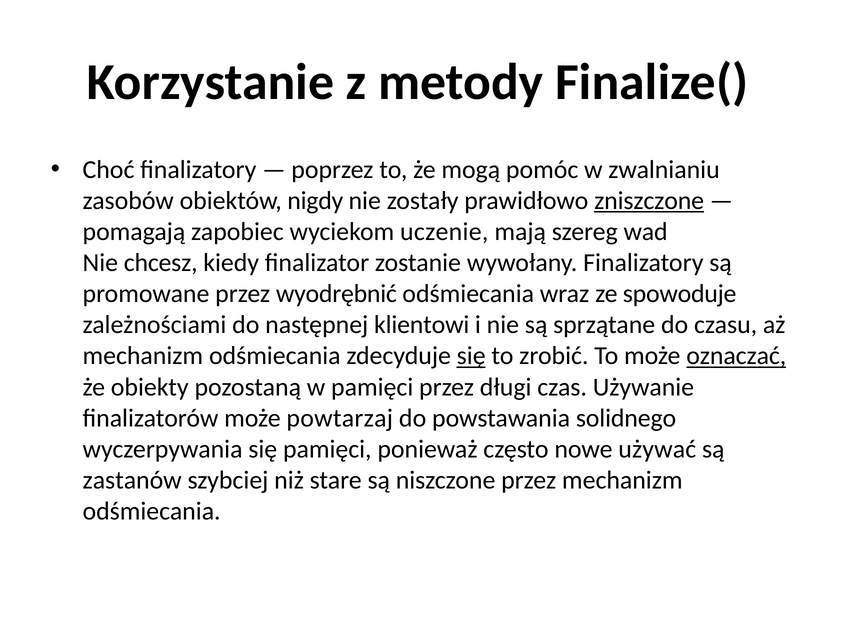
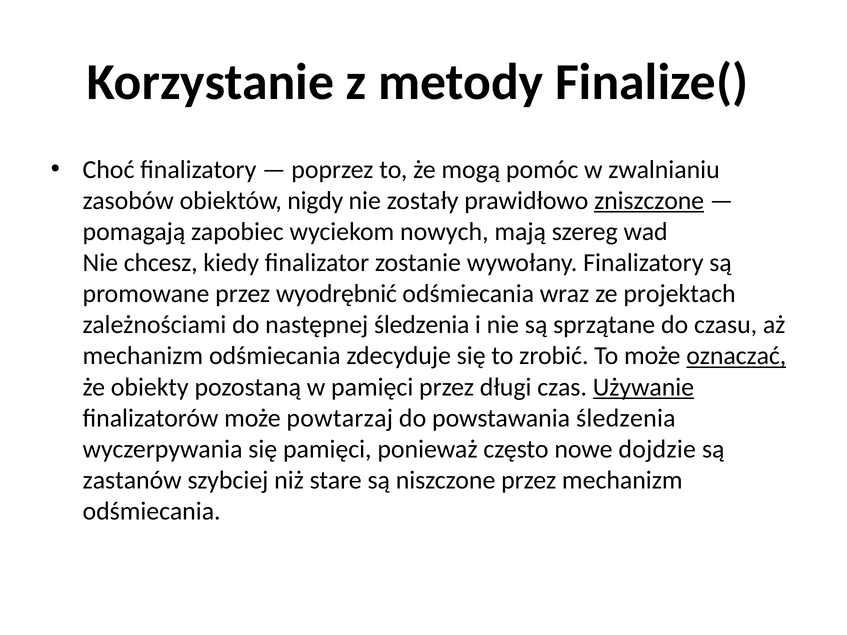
uczenie: uczenie -> nowych (444, 232)
spowoduje: spowoduje -> projektach (680, 294)
następnej klientowi: klientowi -> śledzenia (422, 325)
się underline: present -> none (471, 356)
Używanie underline: none -> present (643, 387)
powstawania solidnego: solidnego -> śledzenia (626, 418)
używać: używać -> dojdzie (657, 449)
